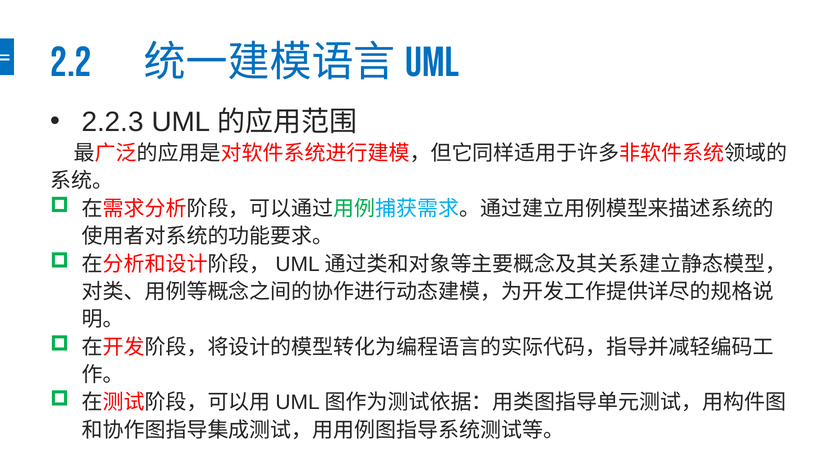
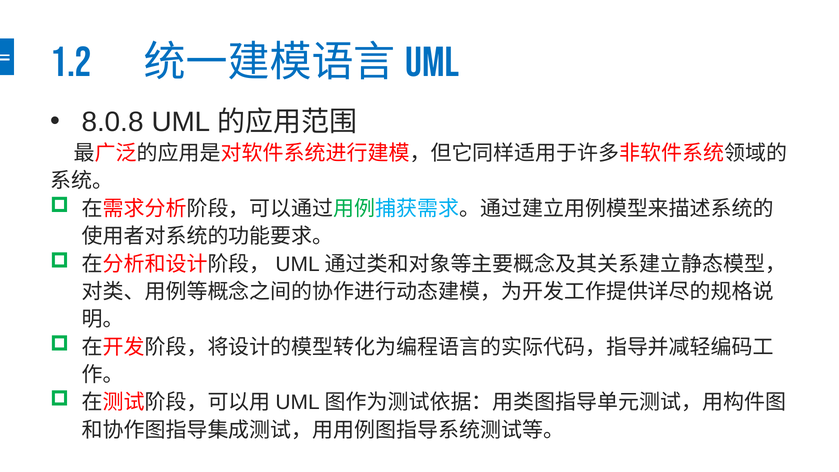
2.2: 2.2 -> 1.2 (71, 62)
2.2.3: 2.2.3 -> 8.0.8 (113, 122)
